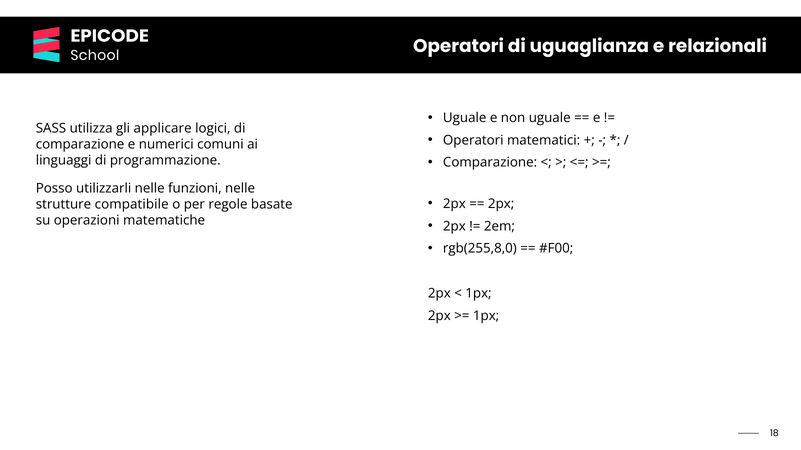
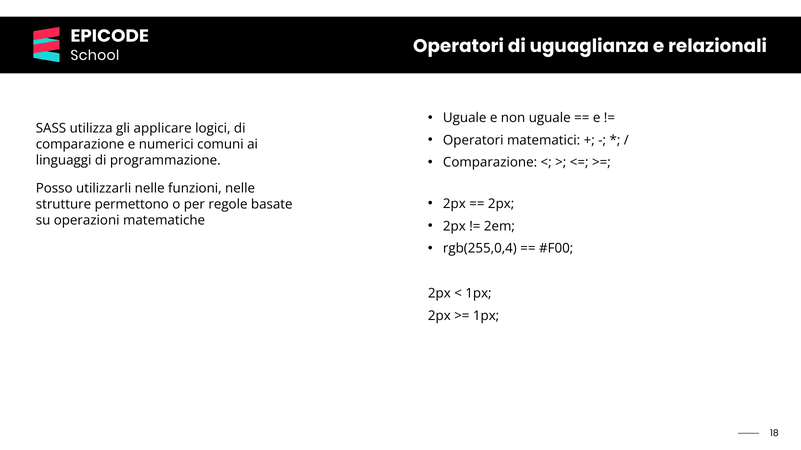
compatibile: compatibile -> permettono (132, 205)
rgb(255,8,0: rgb(255,8,0 -> rgb(255,0,4 (480, 249)
